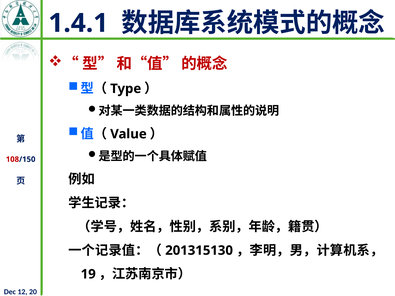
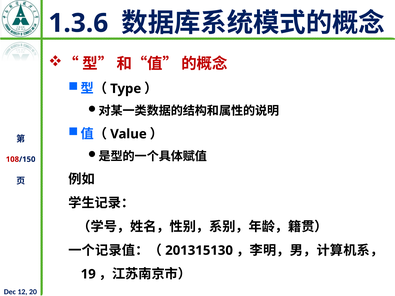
1.4.1: 1.4.1 -> 1.3.6 (78, 23)
